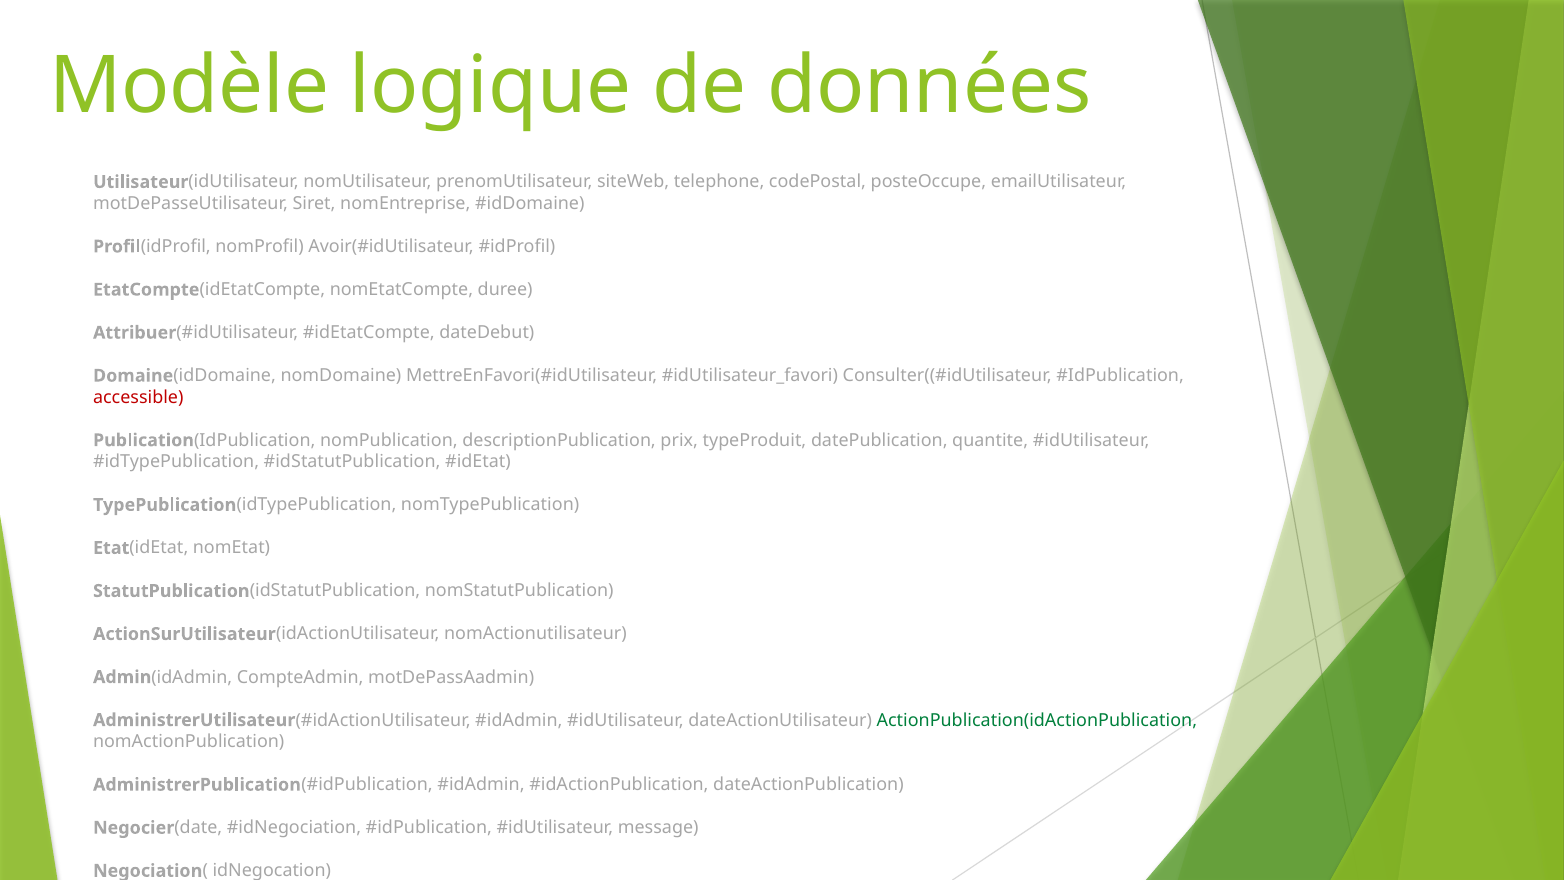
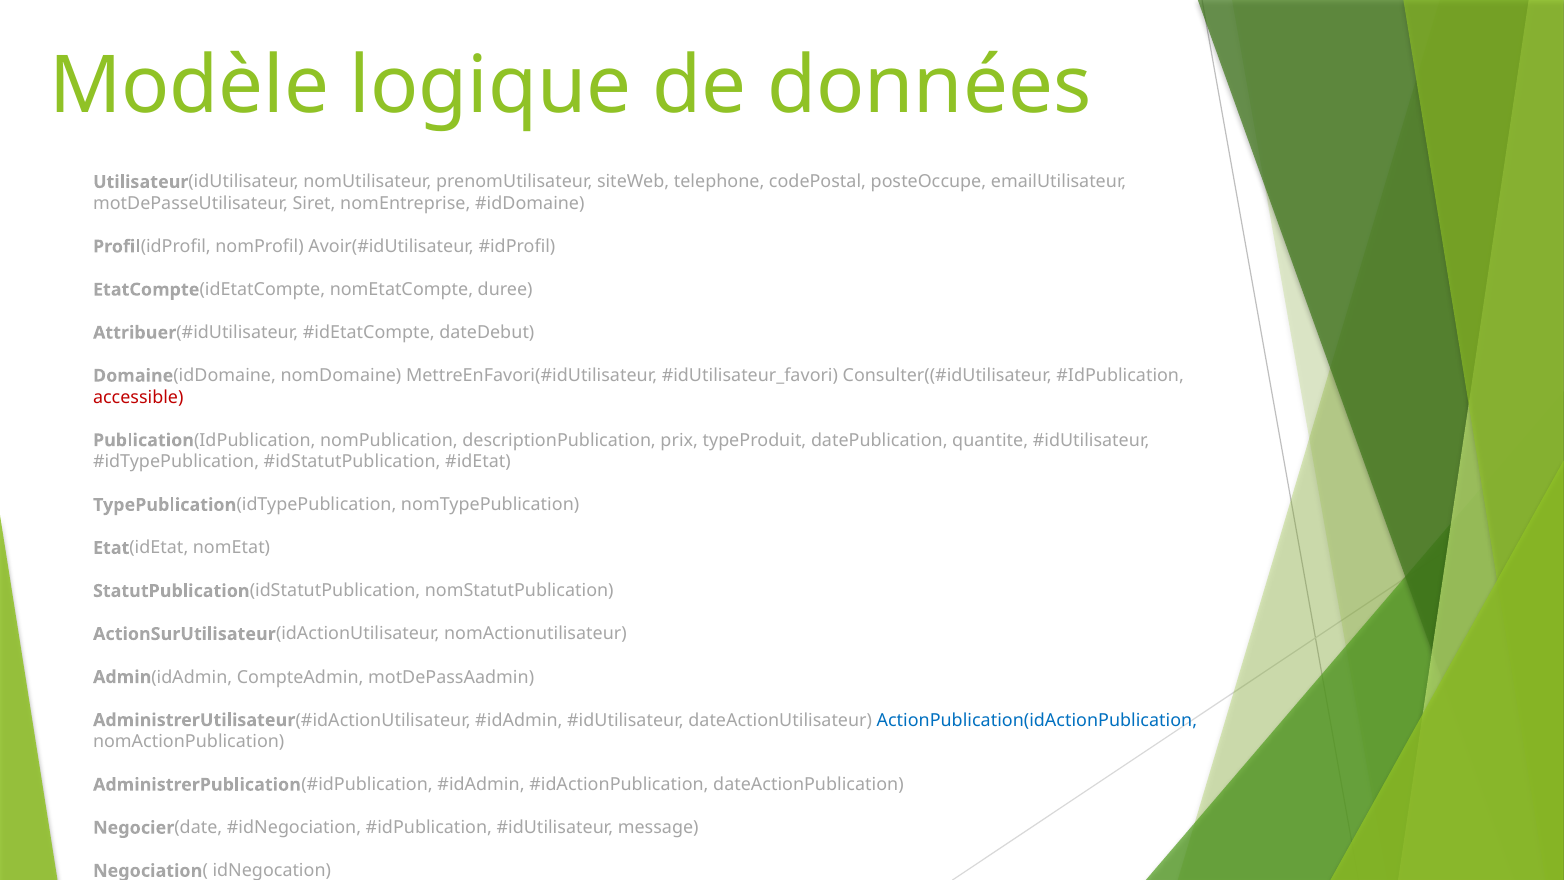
ActionPublication(idActionPublication colour: green -> blue (1037, 720)
